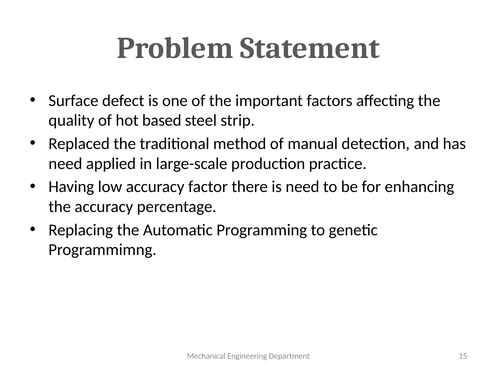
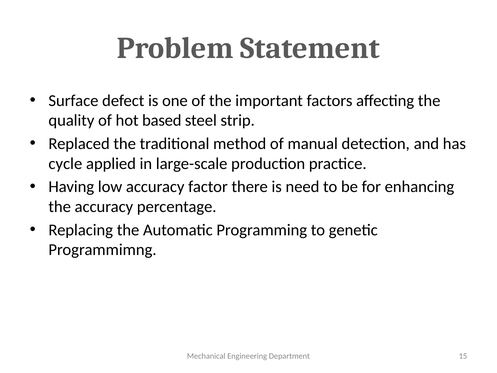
need: need -> cycle (65, 164)
